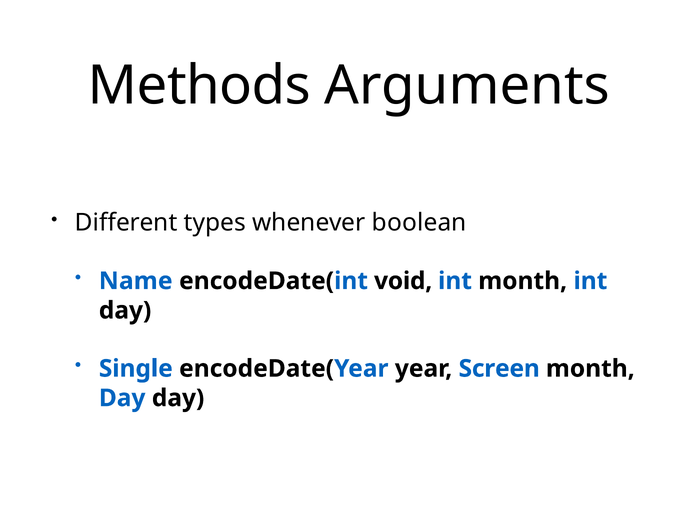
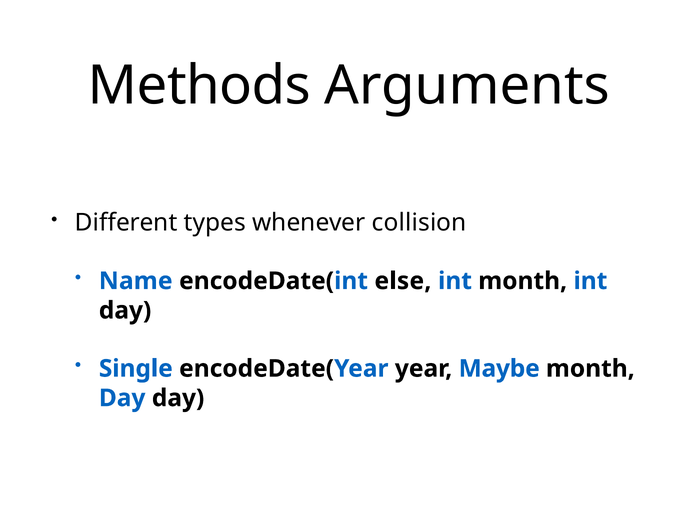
boolean: boolean -> collision (419, 223)
void: void -> else (403, 281)
Screen: Screen -> Maybe (499, 368)
